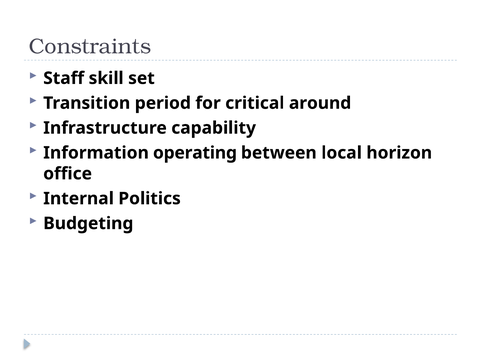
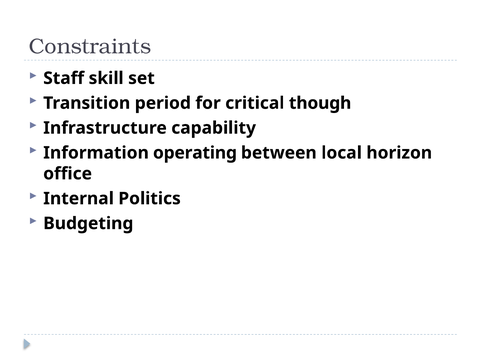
around: around -> though (320, 103)
